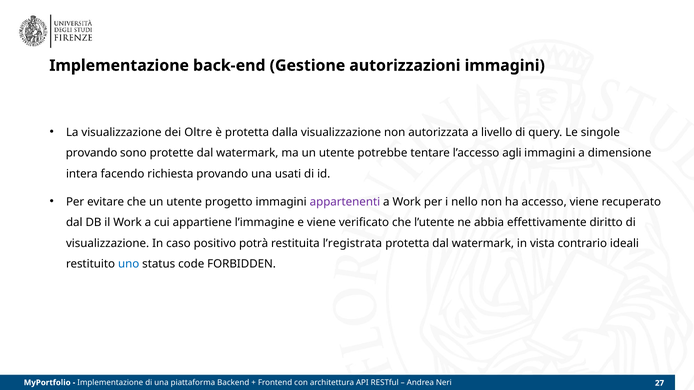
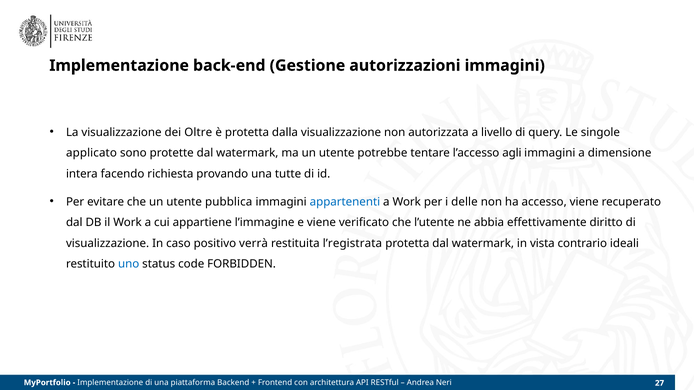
provando: provando -> applicato (91, 153)
usati: usati -> tutte (288, 174)
progetto: progetto -> pubblica (229, 202)
appartenenti colour: purple -> blue (345, 202)
nello: nello -> delle (464, 202)
potrà: potrà -> verrà (254, 244)
